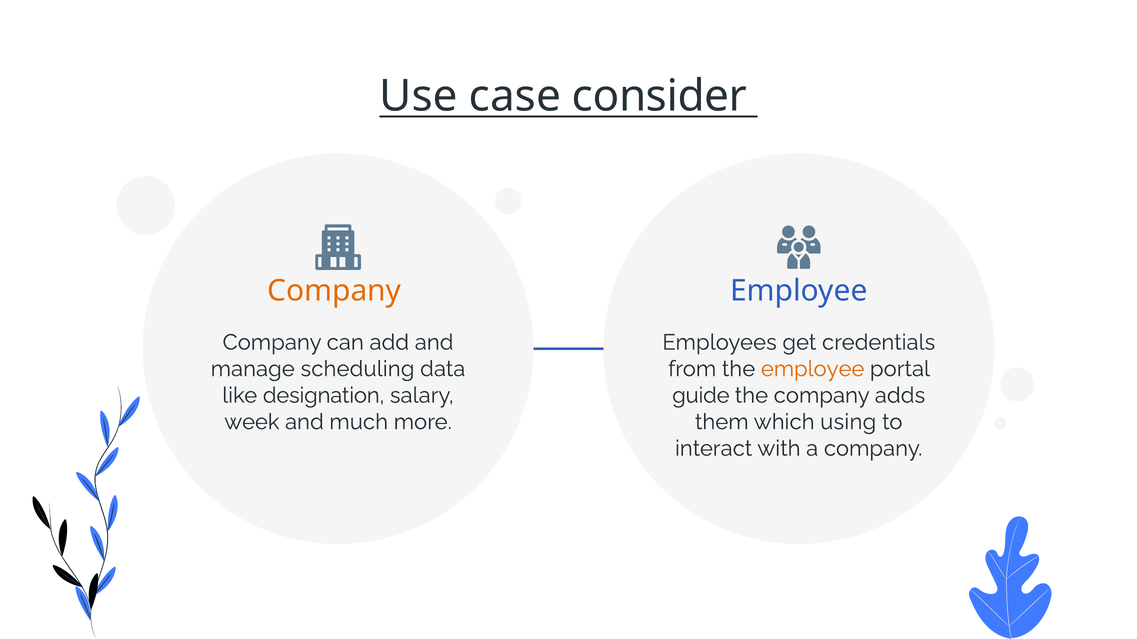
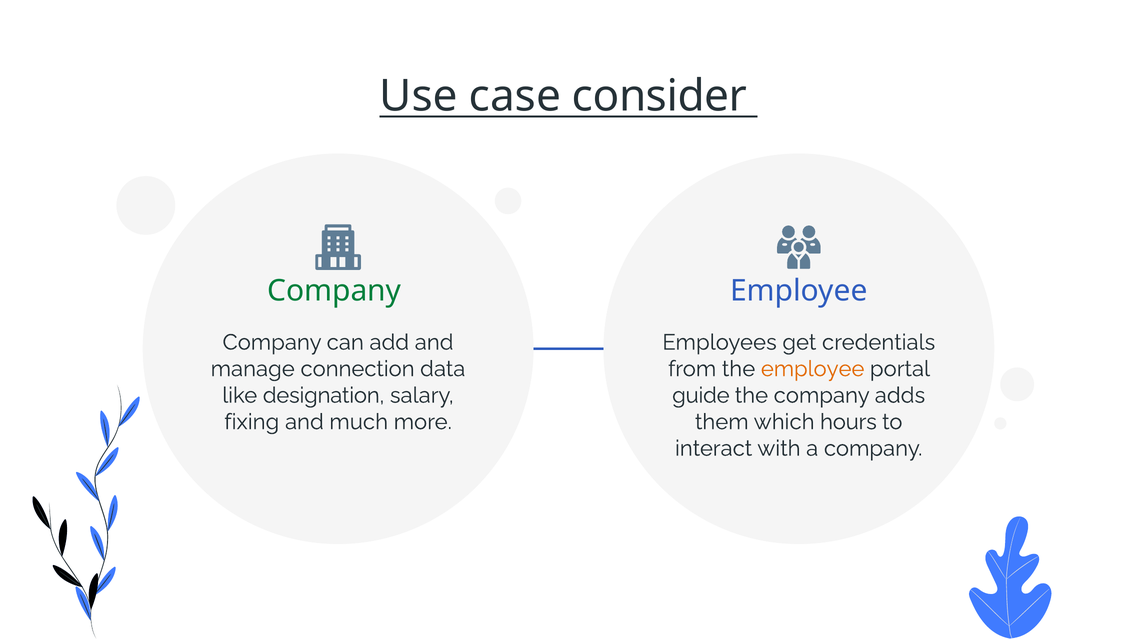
Company colour: orange -> green (334, 291)
scheduling: scheduling -> connection (358, 369)
week: week -> fixing (252, 422)
using: using -> hours (848, 422)
